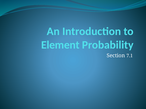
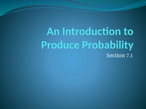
Element: Element -> Produce (60, 45)
